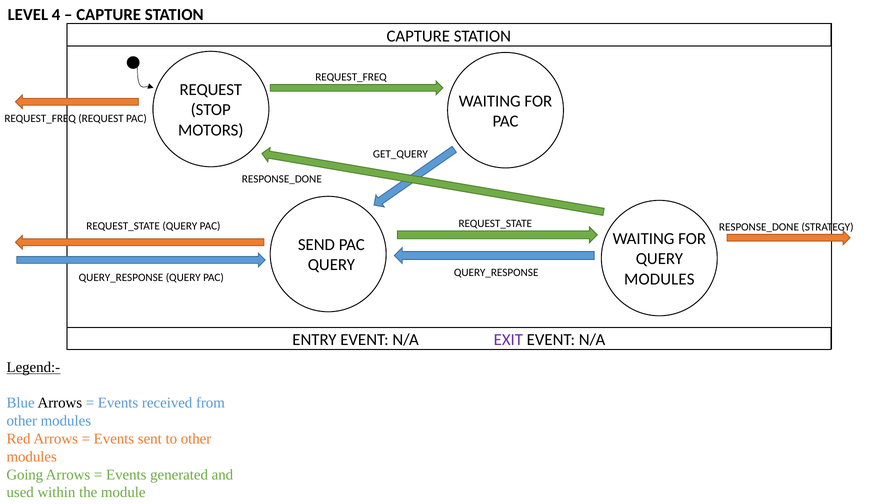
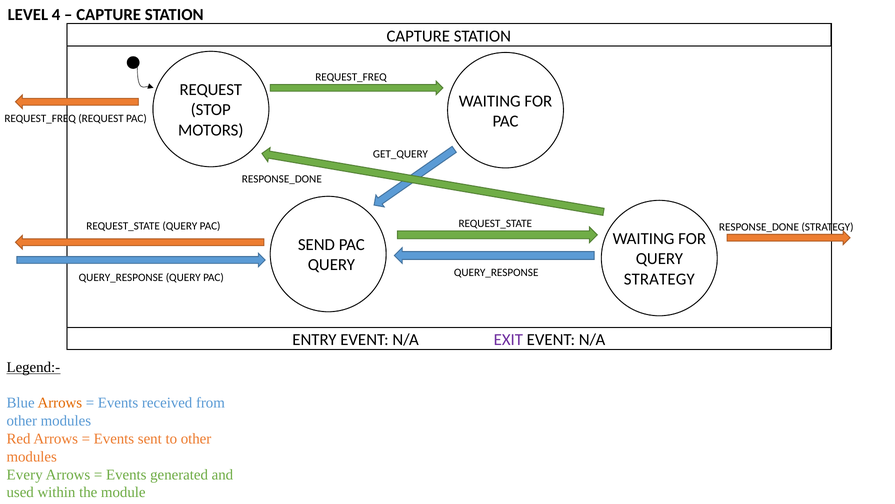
MODULES: MODULES -> STRATEGY (659, 279)
Arrows colour: black -> orange (60, 403)
Going: Going -> Every (25, 474)
